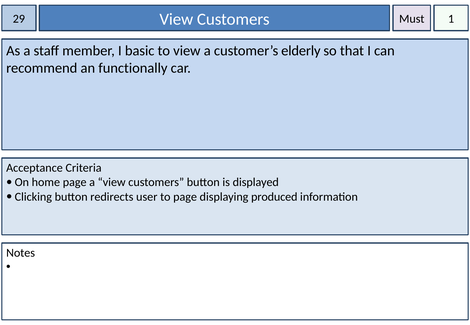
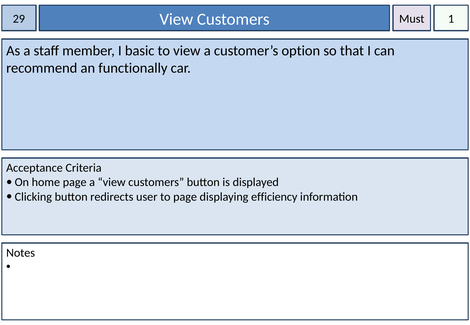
elderly: elderly -> option (301, 51)
produced: produced -> efficiency (274, 197)
